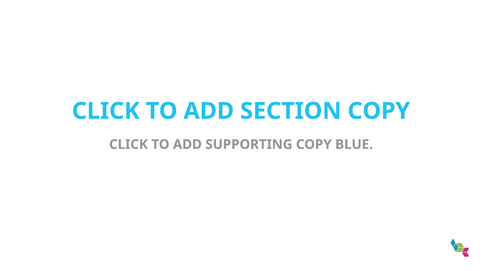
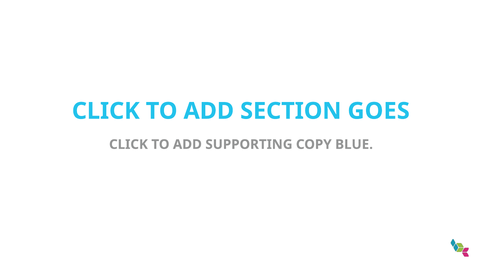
SECTION COPY: COPY -> GOES (379, 111)
